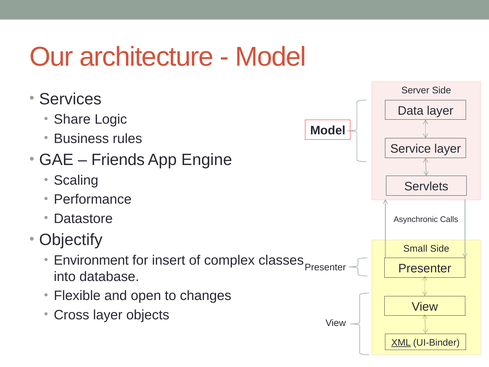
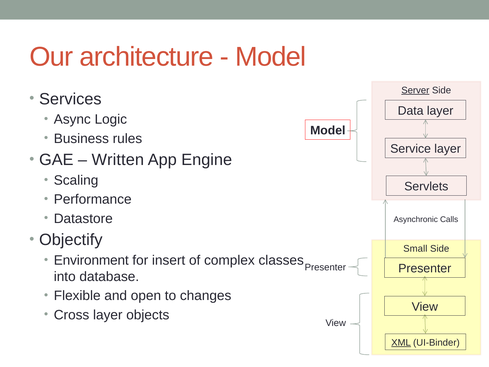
Server underline: none -> present (415, 90)
Share: Share -> Async (72, 119)
Friends: Friends -> Written (118, 160)
